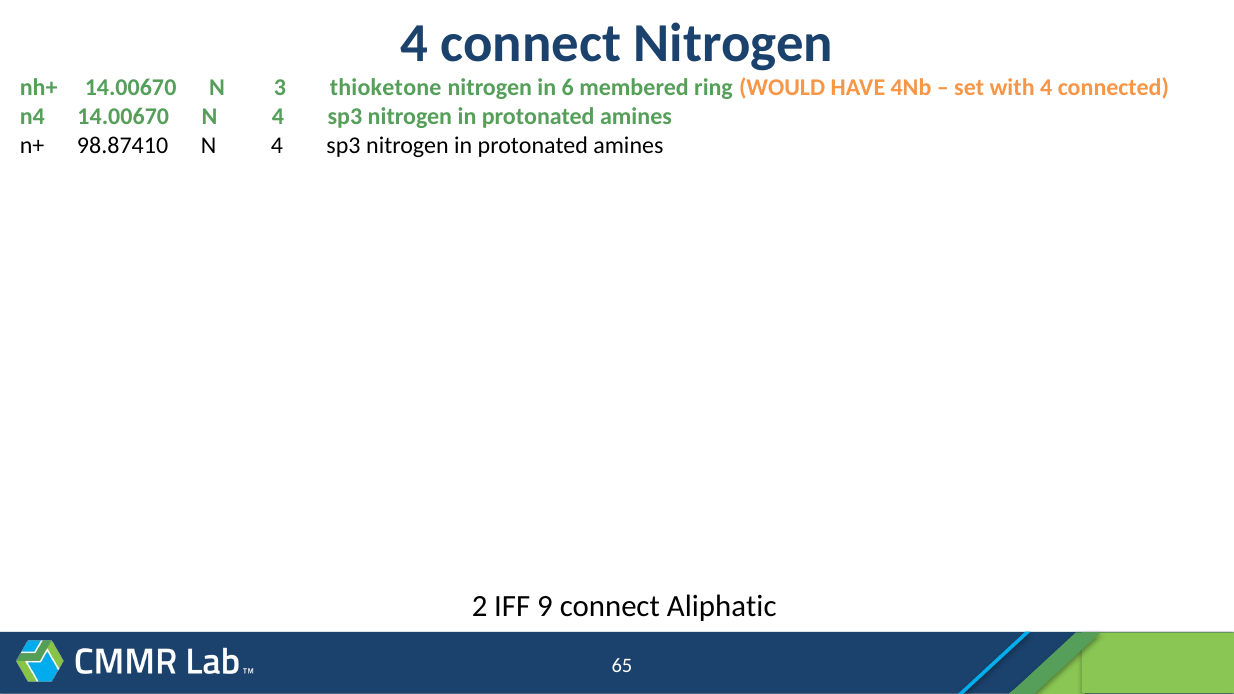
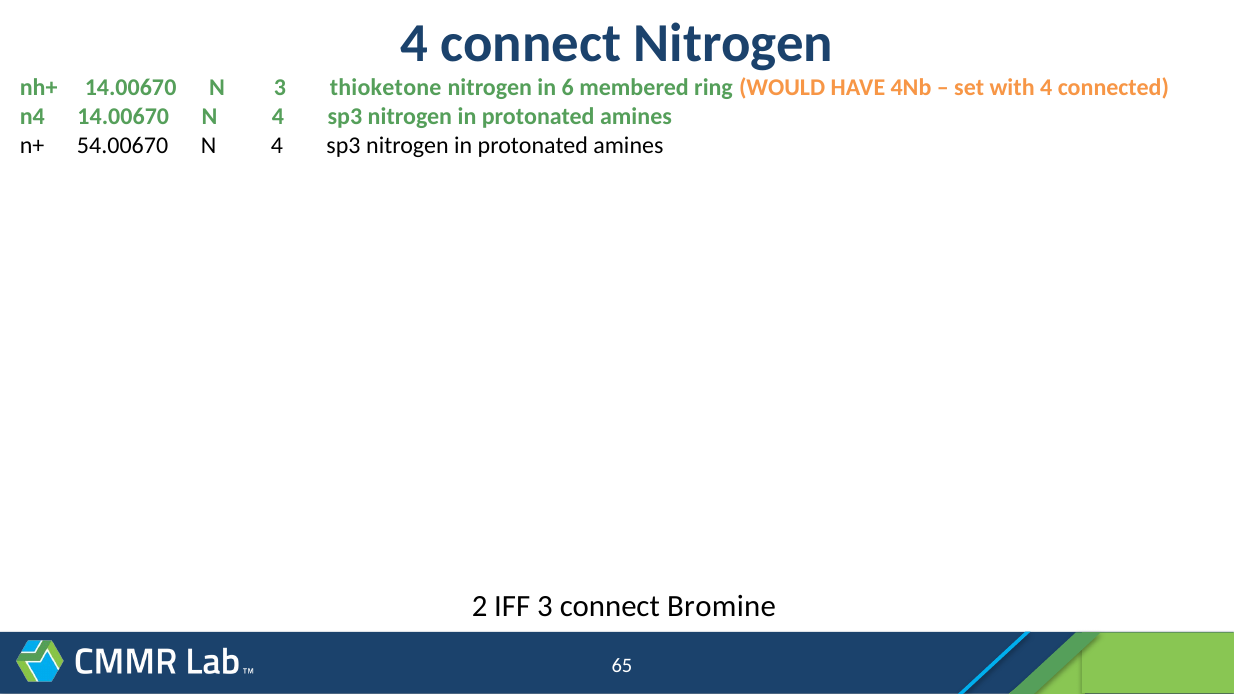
98.87410: 98.87410 -> 54.00670 (123, 145)
IFF 9: 9 -> 3 (545, 607)
Aliphatic: Aliphatic -> Bromine (722, 607)
